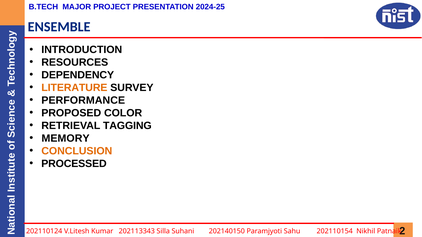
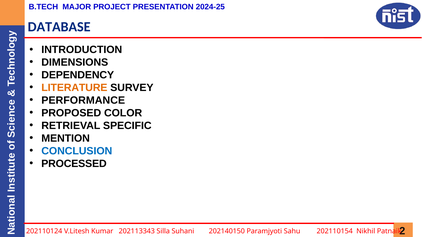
ENSEMBLE: ENSEMBLE -> DATABASE (59, 27)
RESOURCES: RESOURCES -> DIMENSIONS (75, 63)
TAGGING: TAGGING -> SPECIFIC (127, 126)
MEMORY: MEMORY -> MENTION (66, 139)
CONCLUSION colour: orange -> blue (77, 151)
